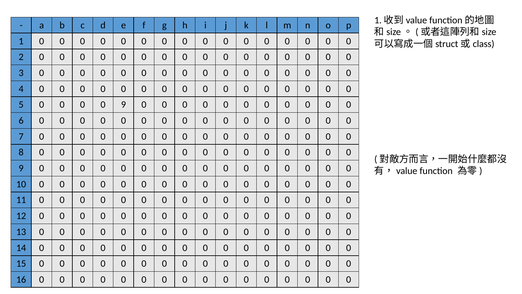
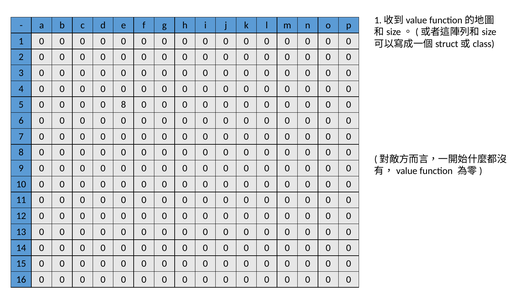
9: 9 -> 8 (123, 105)
